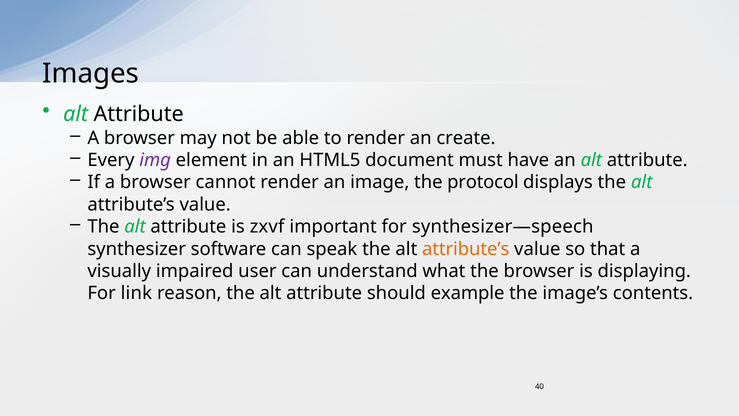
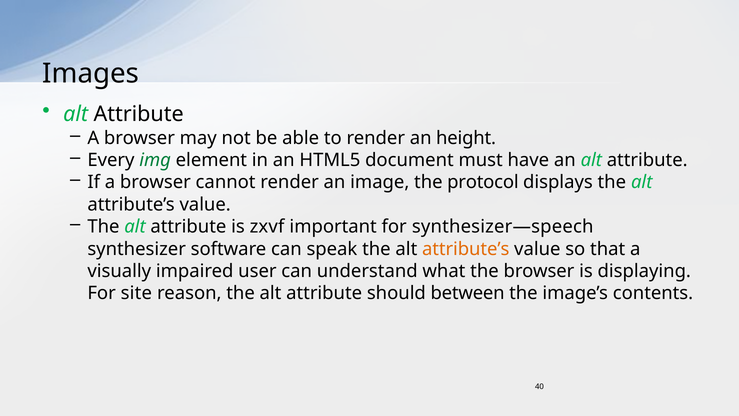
create: create -> height (466, 138)
img colour: purple -> green (155, 160)
link: link -> site (136, 293)
example: example -> between (468, 293)
